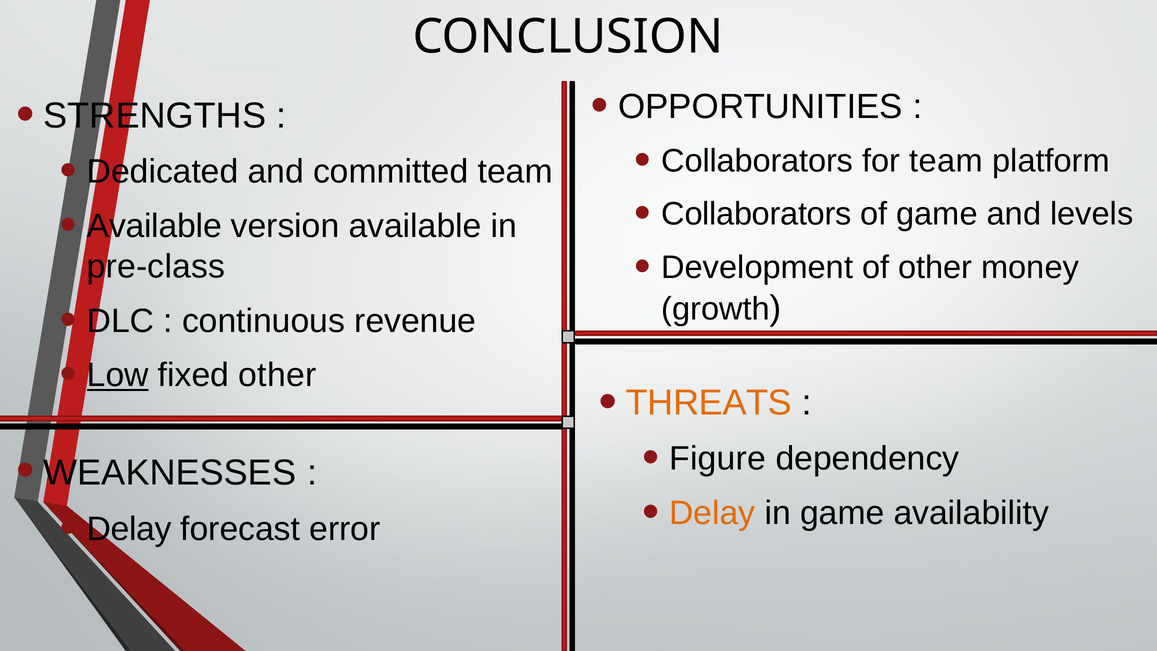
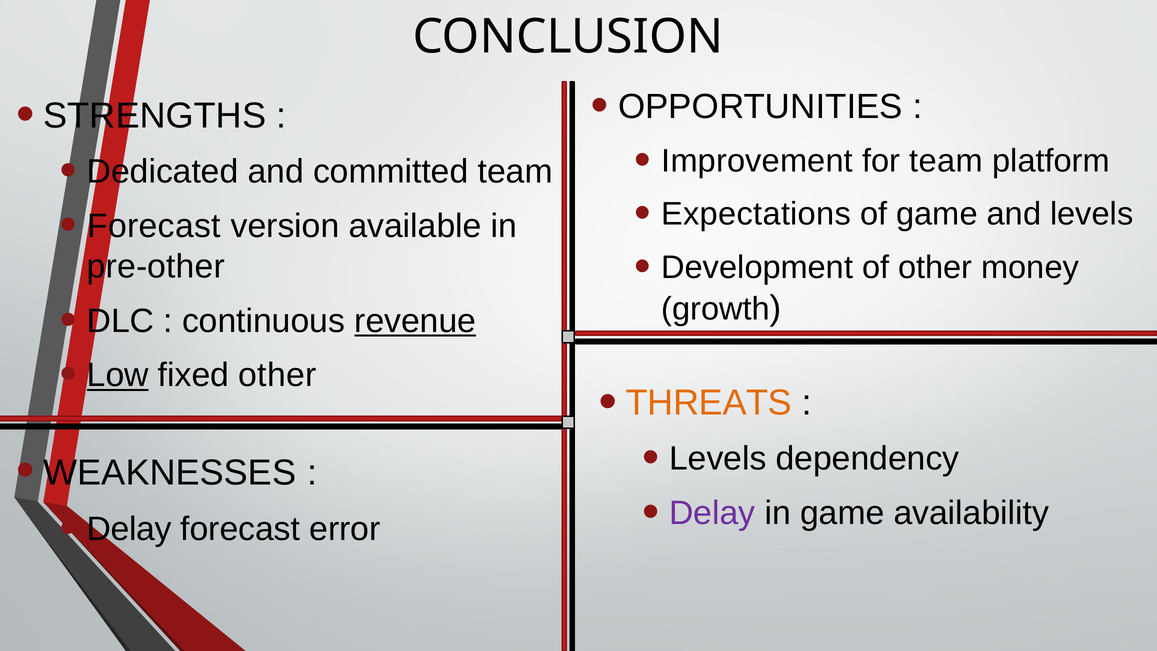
Collaborators: Collaborators -> Improvement (757, 161)
Collaborators: Collaborators -> Expectations (756, 214)
Available: Available -> Forecast (154, 226)
pre-class: pre-class -> pre-other (156, 266)
revenue underline: none -> present (415, 321)
Figure: Figure -> Levels (718, 458)
Delay colour: orange -> purple (712, 513)
